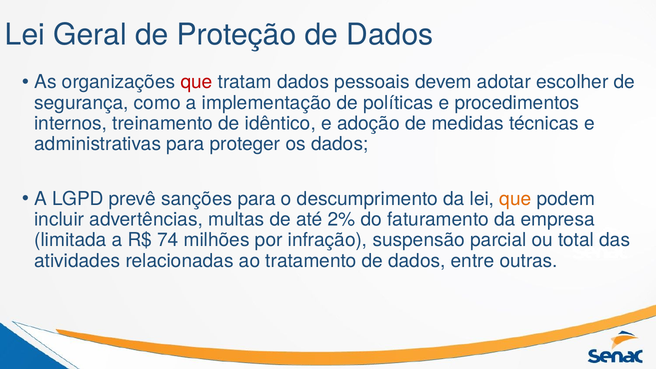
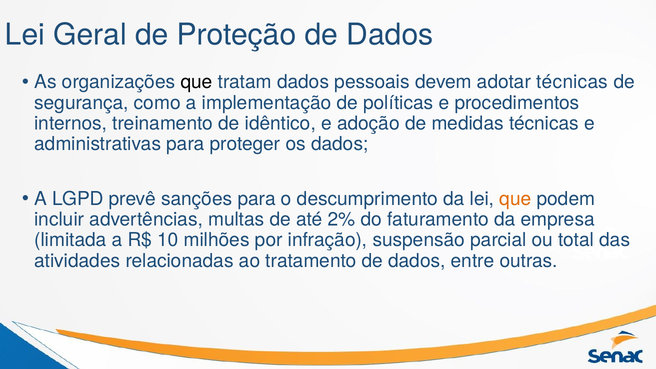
que colour: red -> black (197, 82)
adotar escolher: escolher -> técnicas (572, 82)
74: 74 -> 10 (168, 240)
